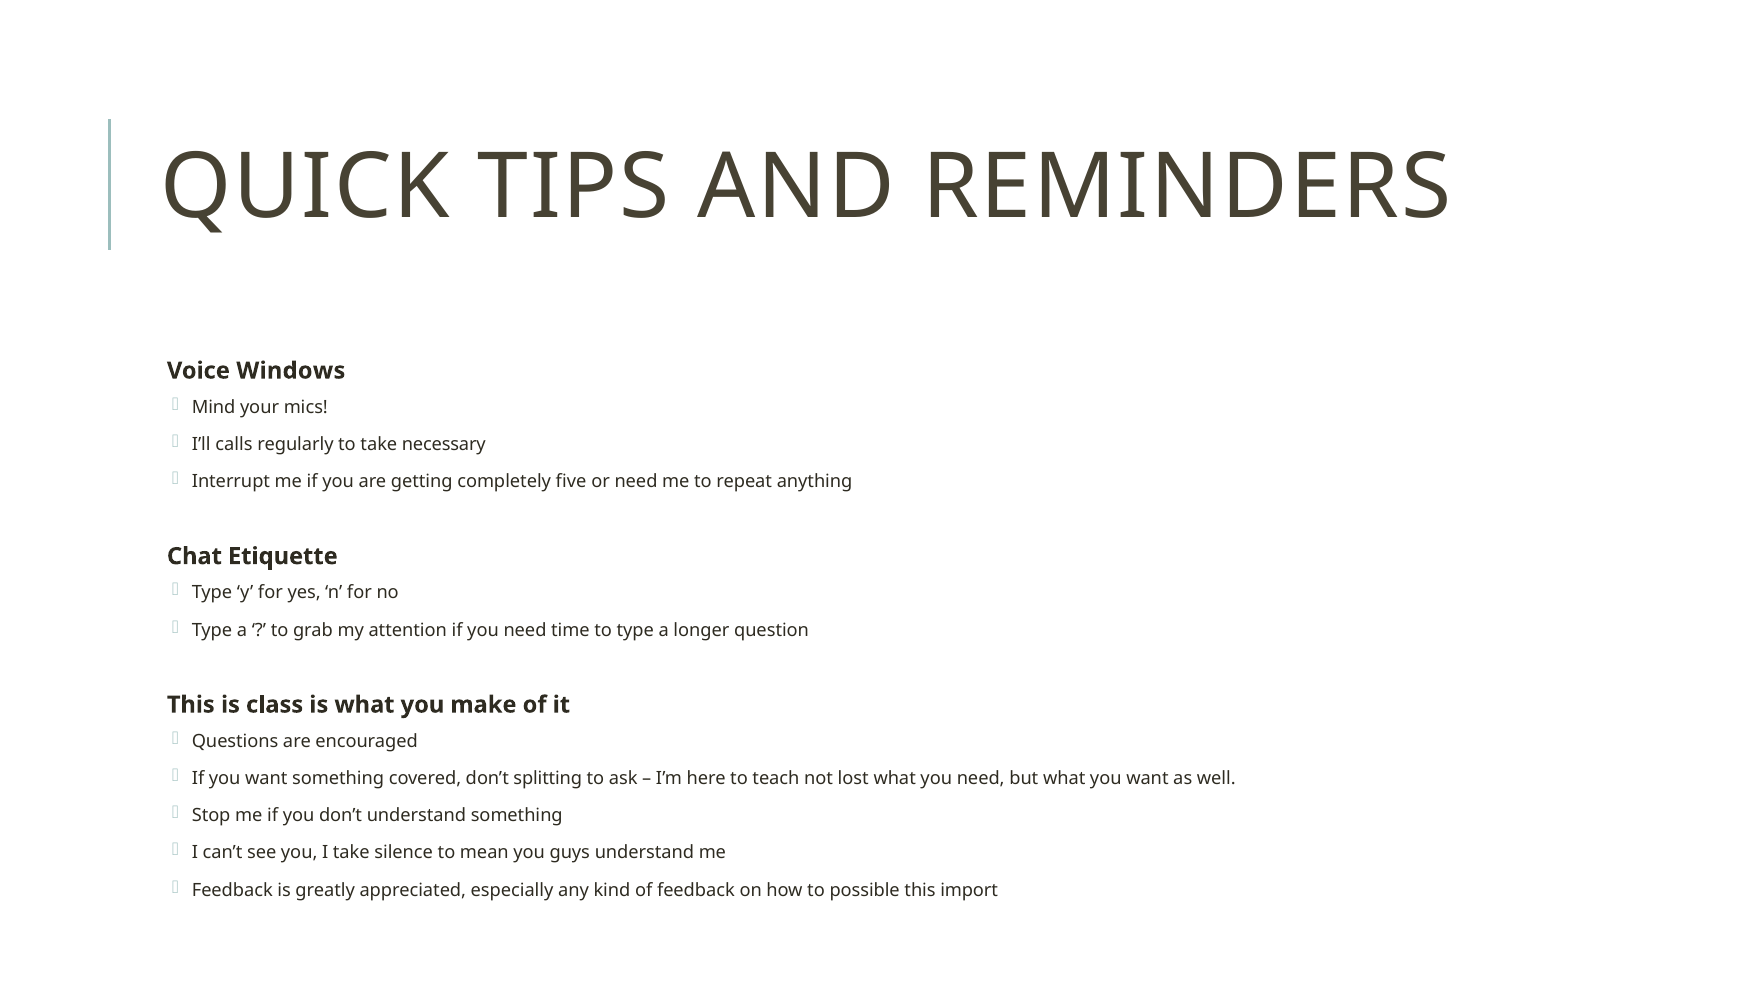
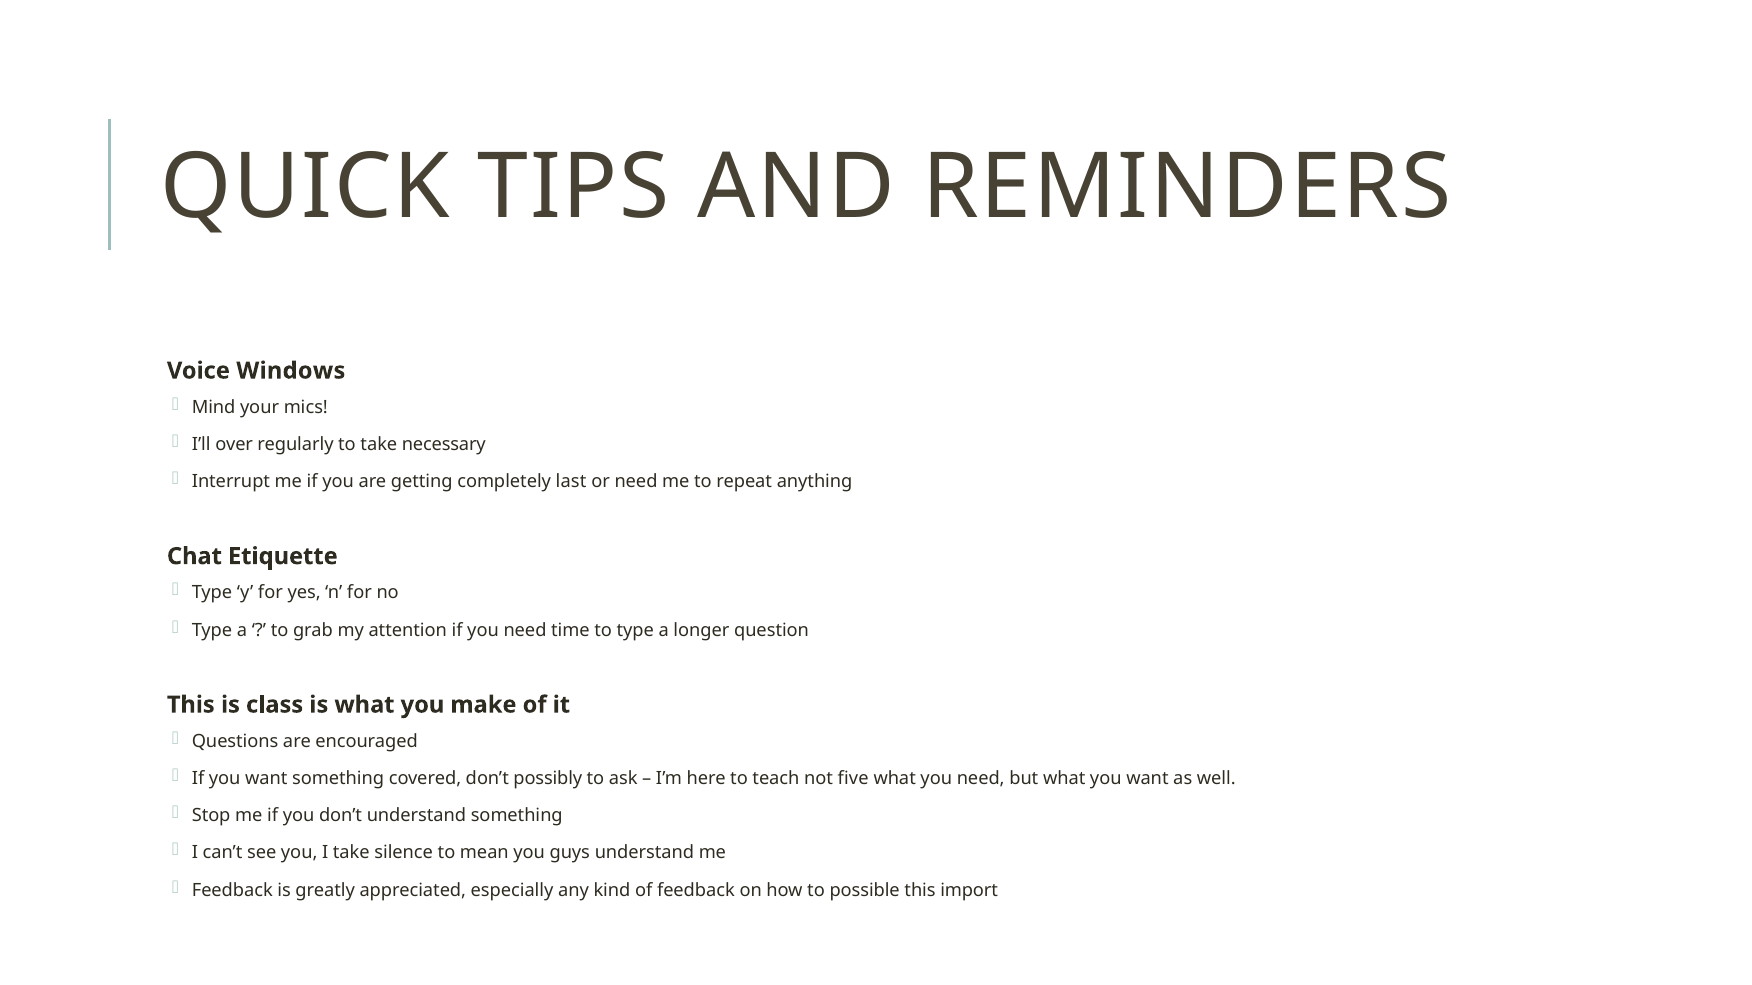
calls: calls -> over (234, 445)
five: five -> last (571, 482)
splitting: splitting -> possibly (548, 779)
lost: lost -> five (853, 779)
